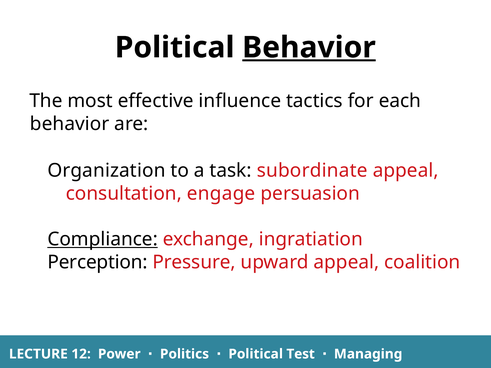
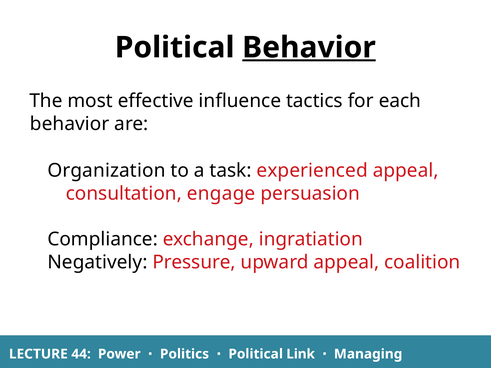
subordinate: subordinate -> experienced (312, 171)
Compliance underline: present -> none (103, 239)
Perception: Perception -> Negatively (97, 262)
12: 12 -> 44 (81, 354)
Test: Test -> Link (301, 354)
